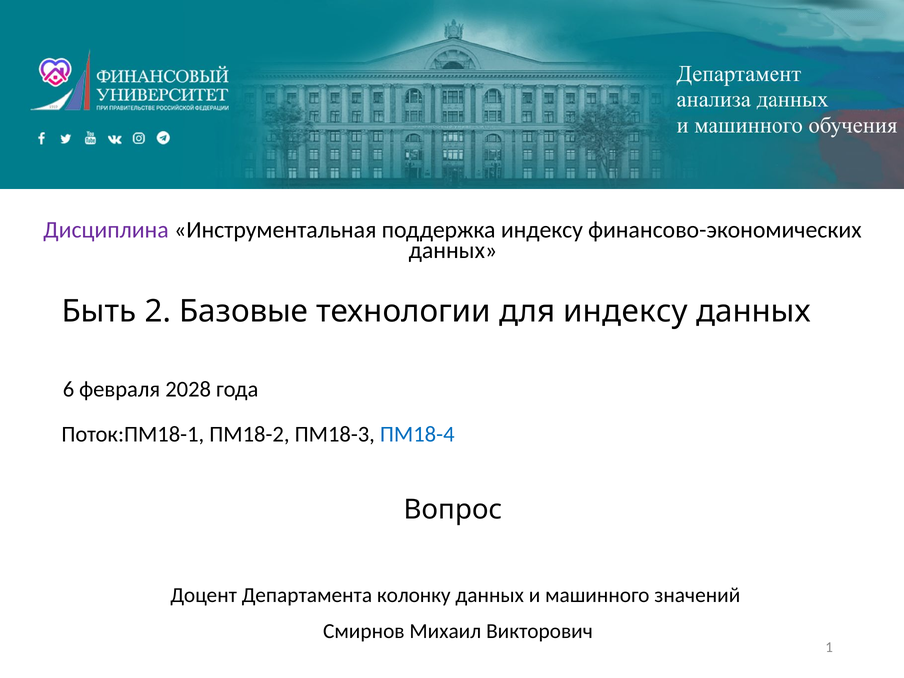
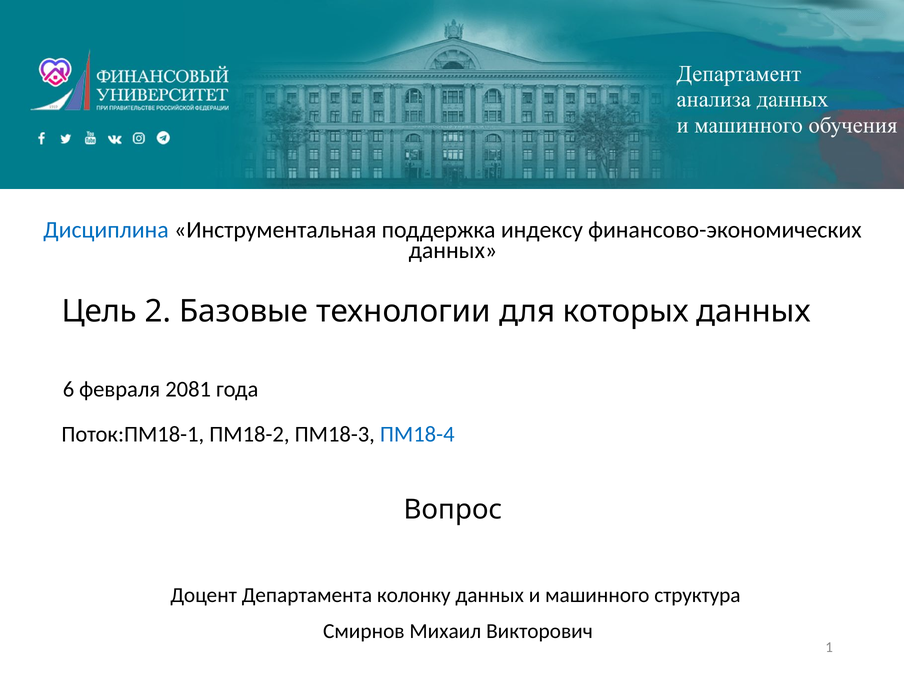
Дисциплина colour: purple -> blue (106, 230)
Быть: Быть -> Цель (99, 311)
для индексу: индексу -> которых (626, 311)
2028: 2028 -> 2081 (188, 389)
значений: значений -> структура (697, 595)
